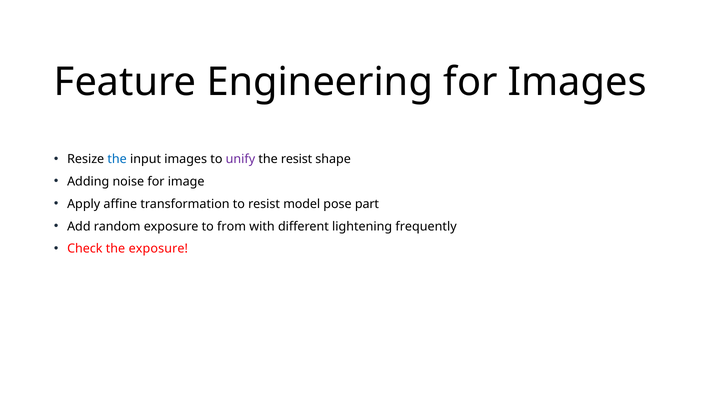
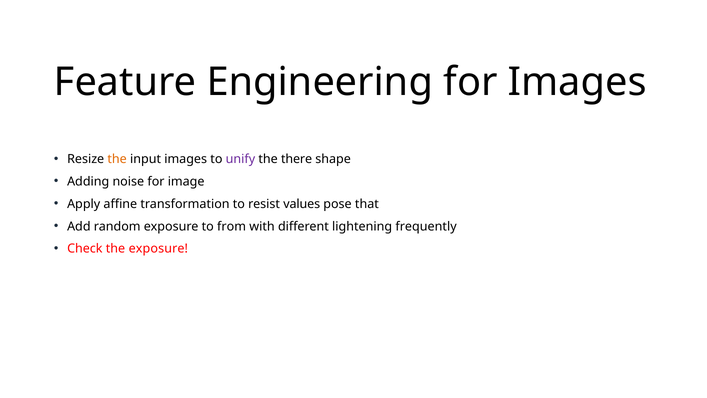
the colour: blue -> orange (117, 159)
the resist: resist -> there (297, 159)
model: model -> values (302, 204)
part: part -> that (367, 204)
